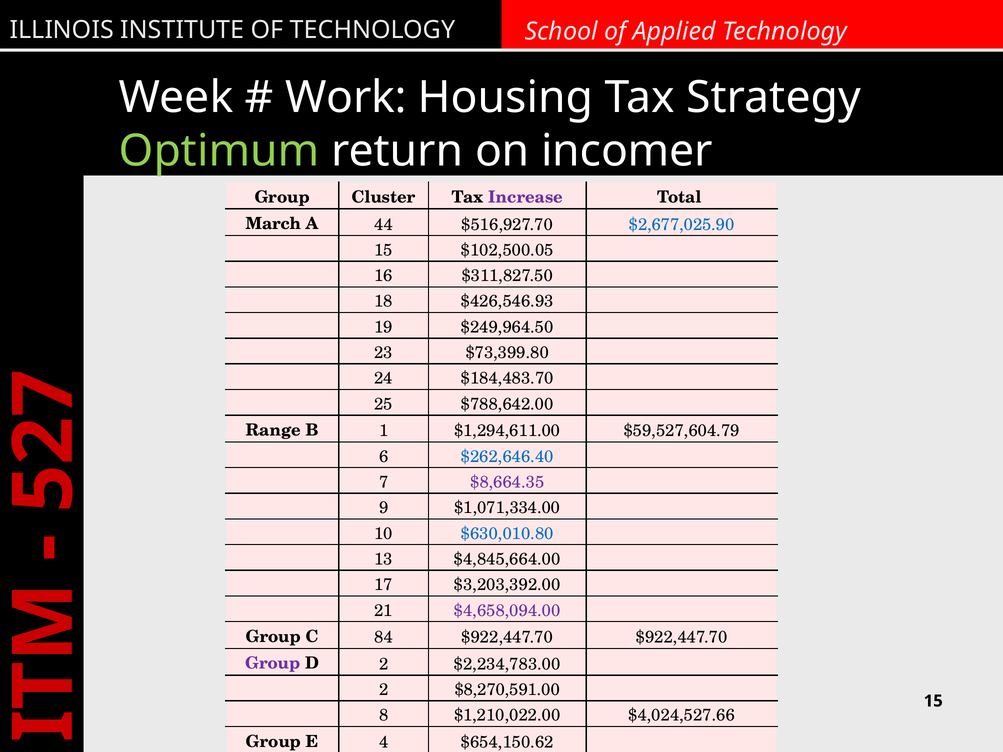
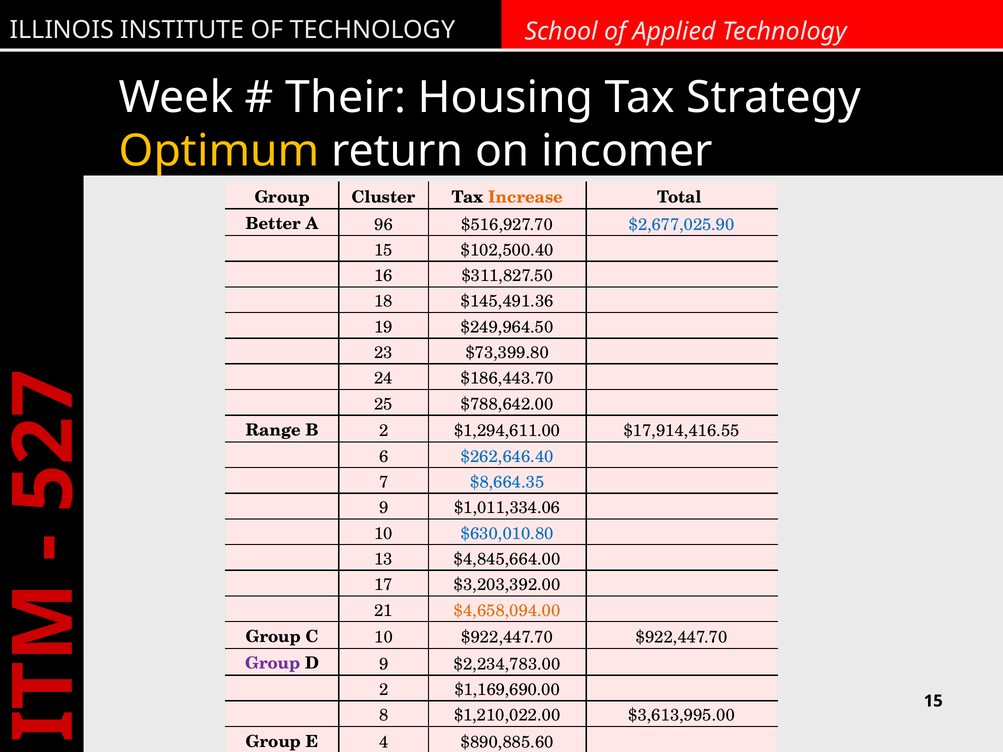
Work: Work -> Their (346, 98)
Optimum colour: light green -> yellow (219, 151)
Increase colour: purple -> orange (526, 197)
March: March -> Better (273, 224)
44: 44 -> 96 (384, 225)
$102,500.05: $102,500.05 -> $102,500.40 (507, 250)
$426,546.93: $426,546.93 -> $145,491.36 (507, 302)
$184,483.70: $184,483.70 -> $186,443.70 (507, 379)
B 1: 1 -> 2 (384, 431)
$59,527,604.79: $59,527,604.79 -> $17,914,416.55 (682, 431)
$8,664.35 colour: purple -> blue (507, 482)
$1,071,334.00: $1,071,334.00 -> $1,011,334.06 (507, 508)
$4,658,094.00 colour: purple -> orange (507, 611)
C 84: 84 -> 10 (384, 638)
D 2: 2 -> 9 (384, 664)
$8,270,591.00: $8,270,591.00 -> $1,169,690.00 (507, 690)
$4,024,527.66: $4,024,527.66 -> $3,613,995.00 (682, 716)
$654,150.62: $654,150.62 -> $890,885.60 (507, 743)
